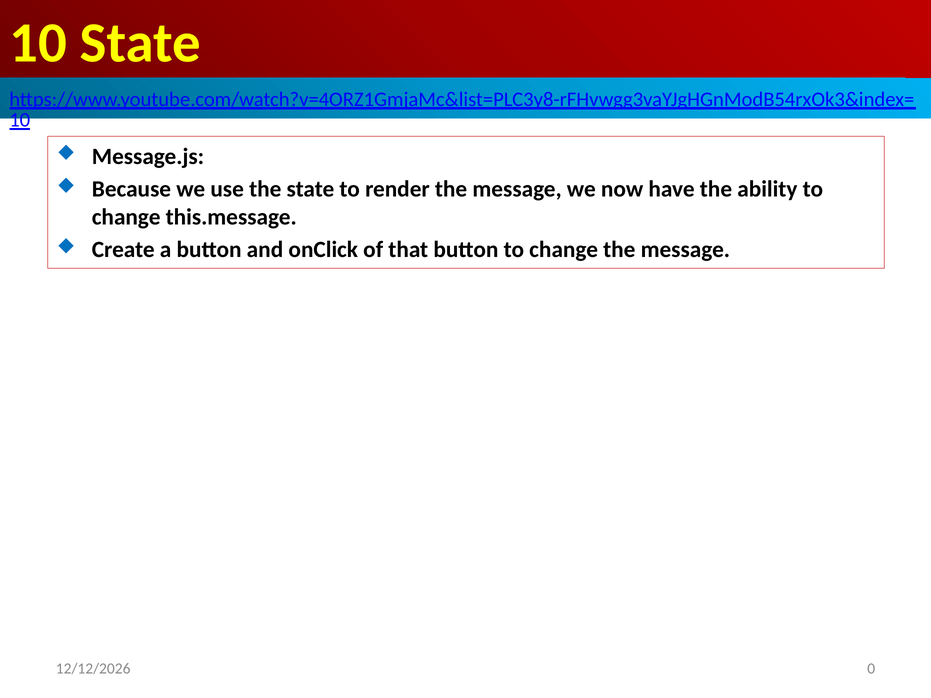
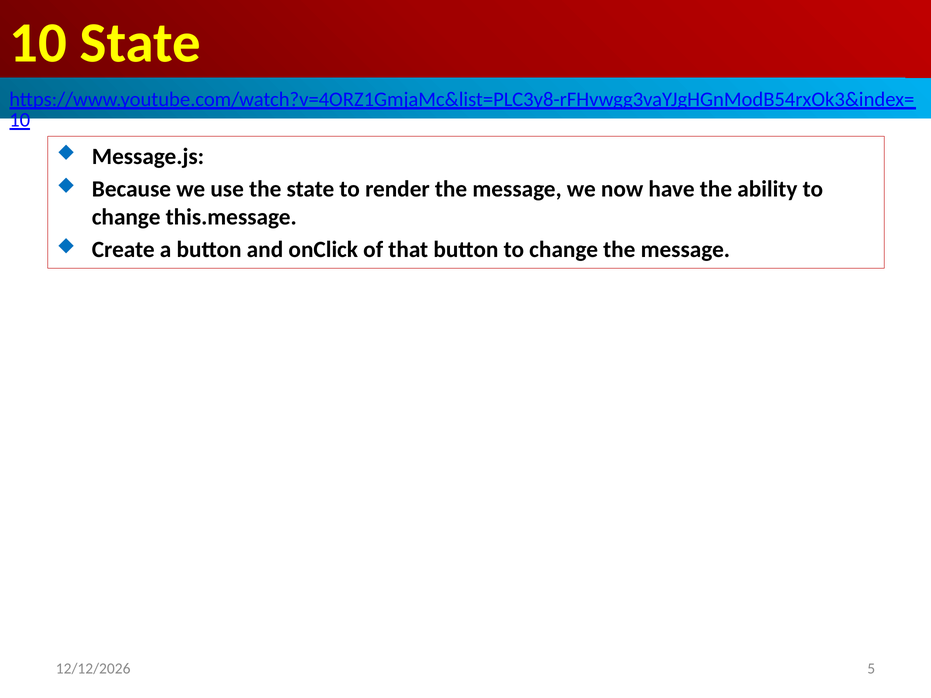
0: 0 -> 5 (871, 669)
